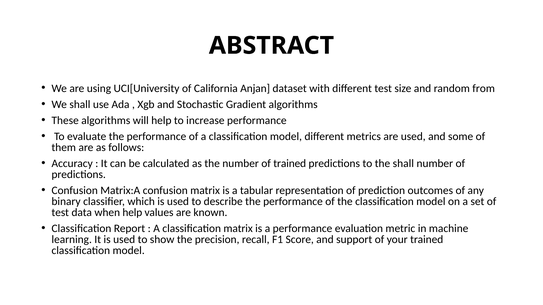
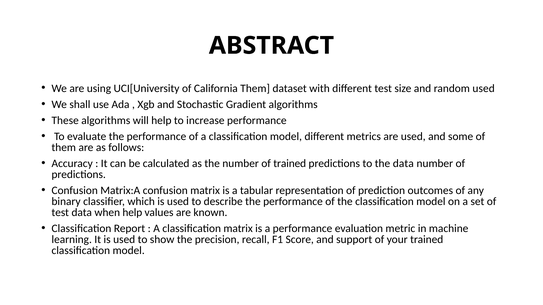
California Anjan: Anjan -> Them (255, 88)
random from: from -> used (484, 88)
the shall: shall -> data (403, 164)
